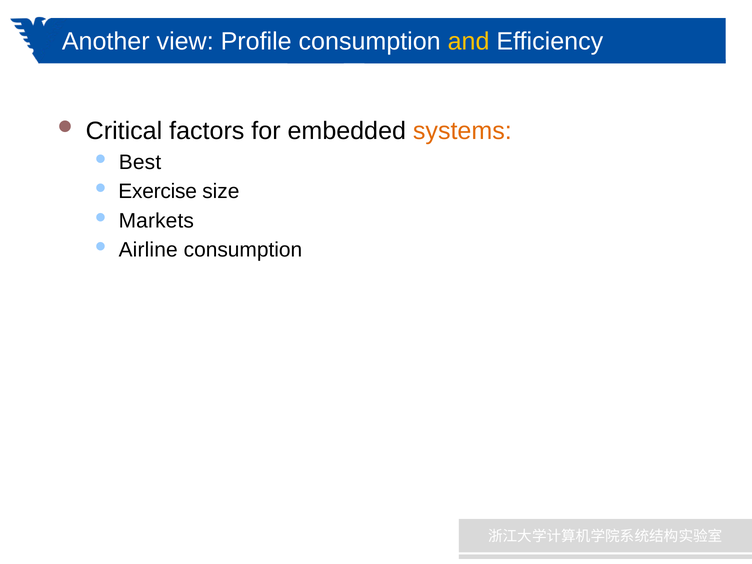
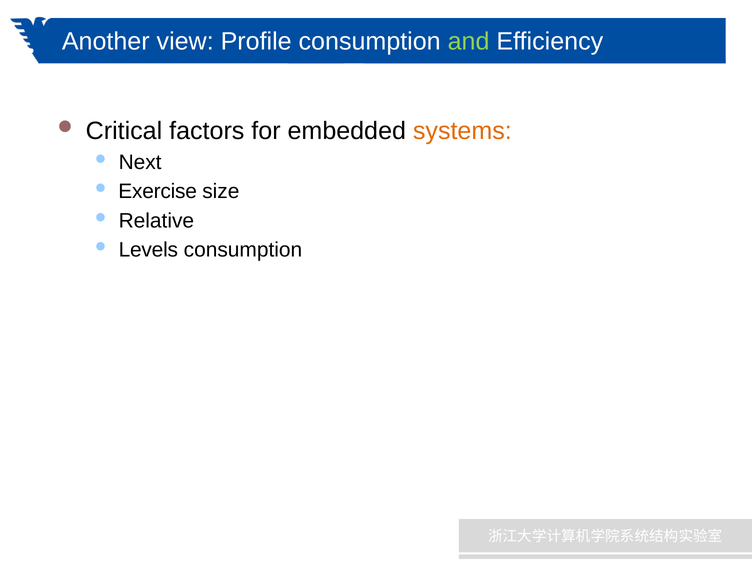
and colour: yellow -> light green (469, 42)
Best: Best -> Next (140, 162)
Markets: Markets -> Relative (156, 221)
Airline: Airline -> Levels (148, 250)
